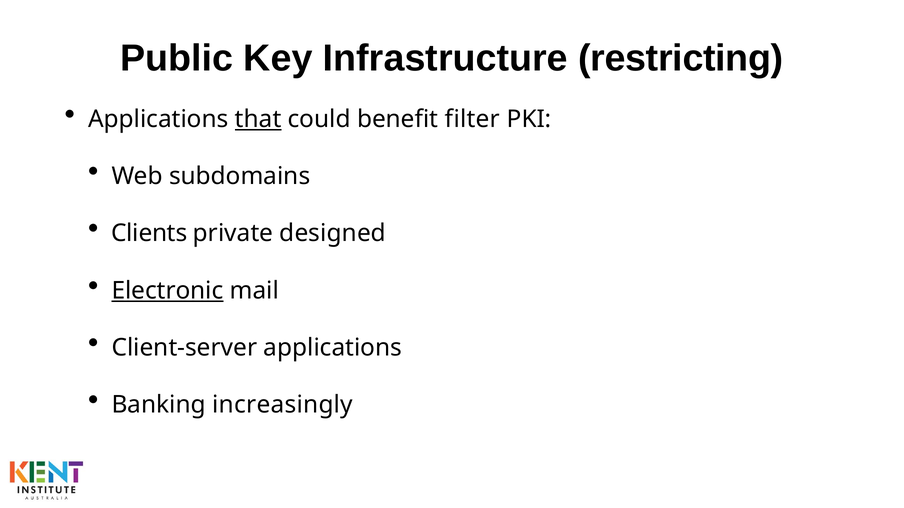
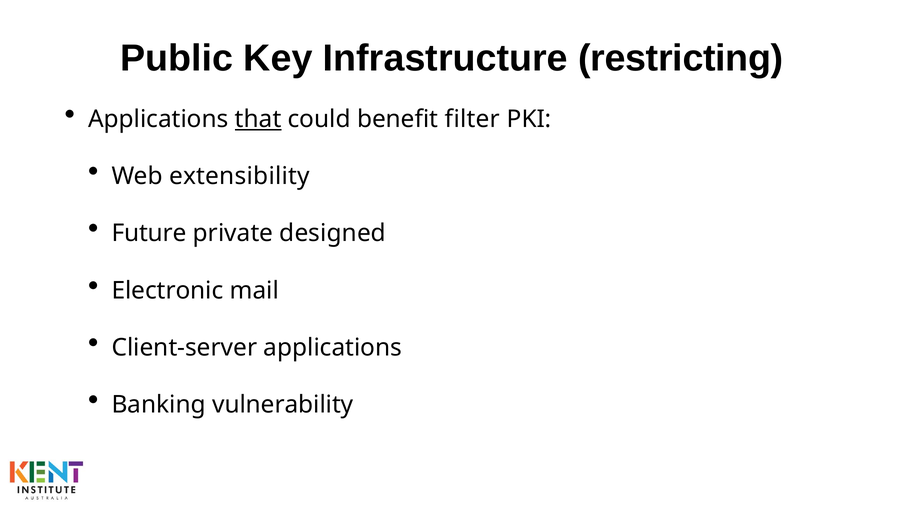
subdomains: subdomains -> extensibility (239, 176)
Clients: Clients -> Future (149, 234)
Electronic underline: present -> none (168, 291)
increasingly: increasingly -> vulnerability (283, 405)
